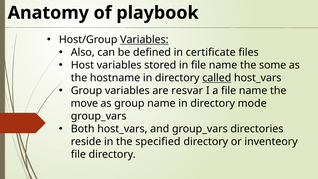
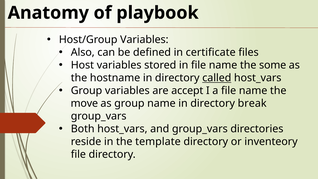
Variables underline: present -> none (144, 40)
resvar: resvar -> accept (187, 91)
mode: mode -> break (252, 103)
specified: specified -> template (158, 141)
